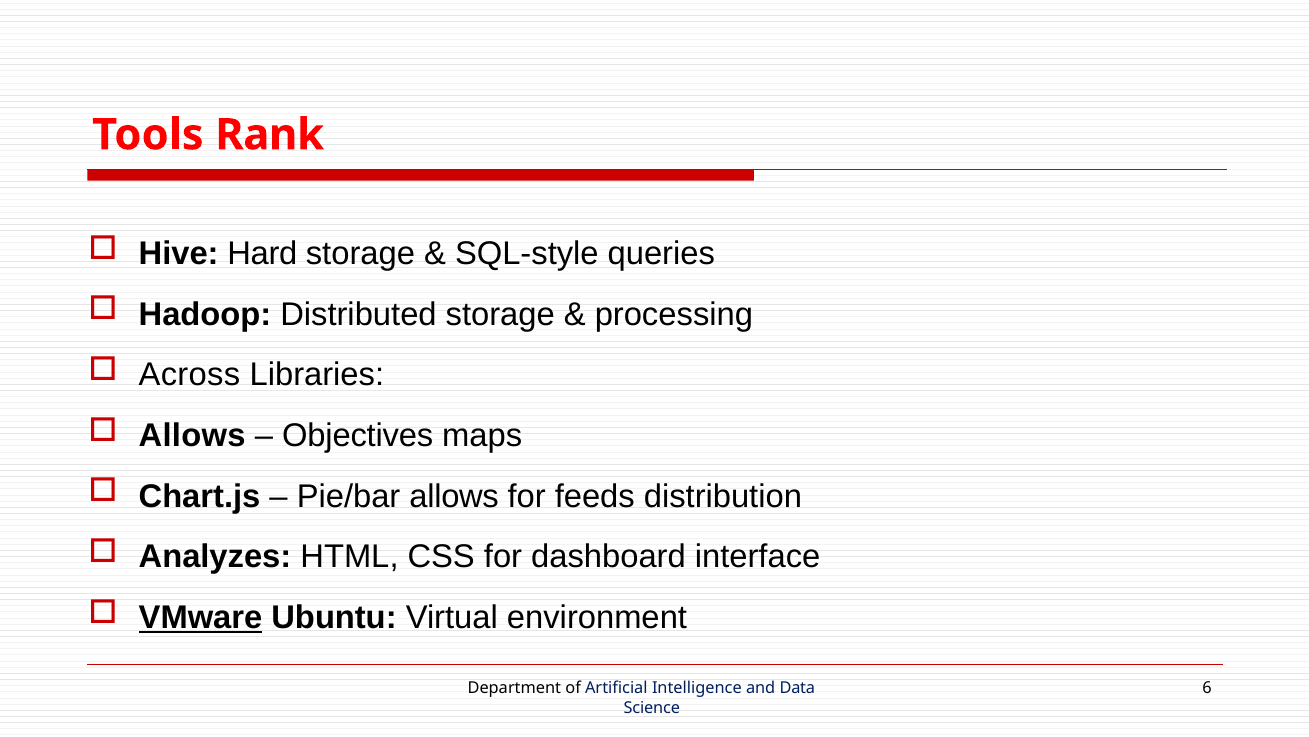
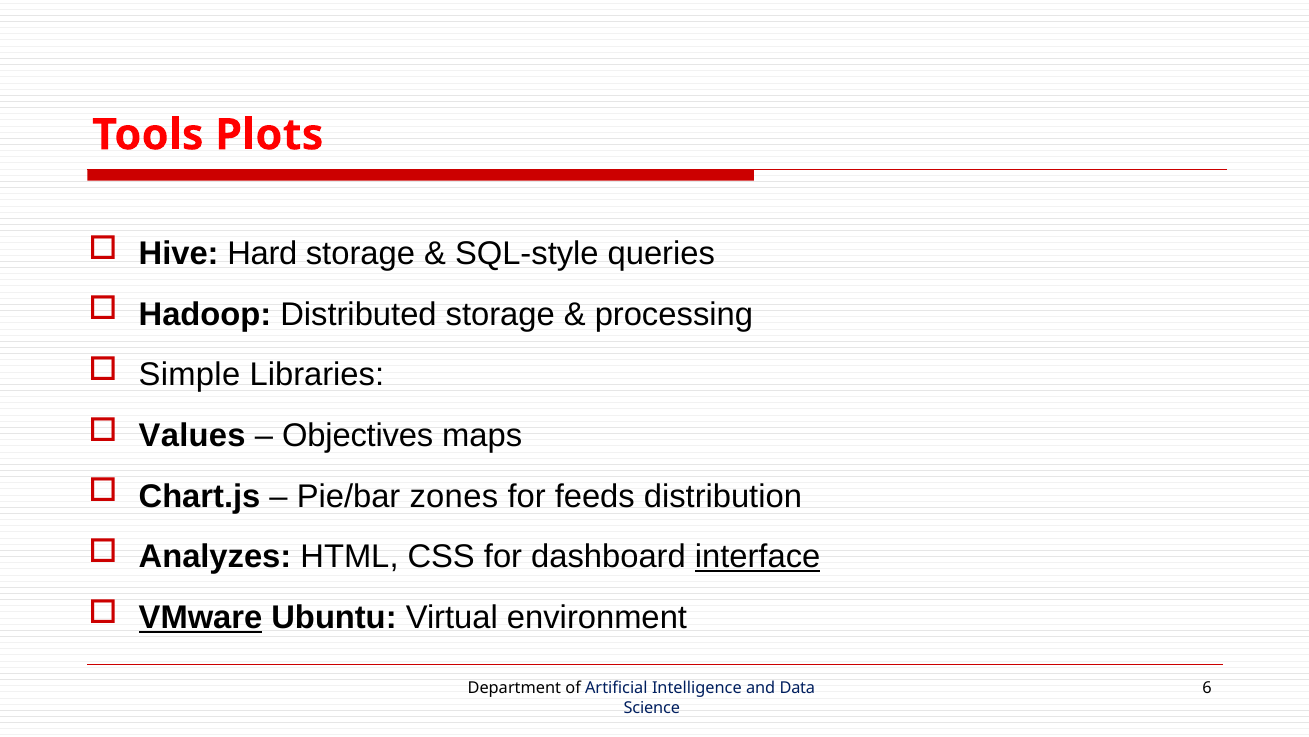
Rank: Rank -> Plots (269, 135)
Across: Across -> Simple (189, 375)
Allows: Allows -> Values (192, 435)
Pie/bar allows: allows -> zones (454, 496)
interface underline: none -> present (758, 557)
